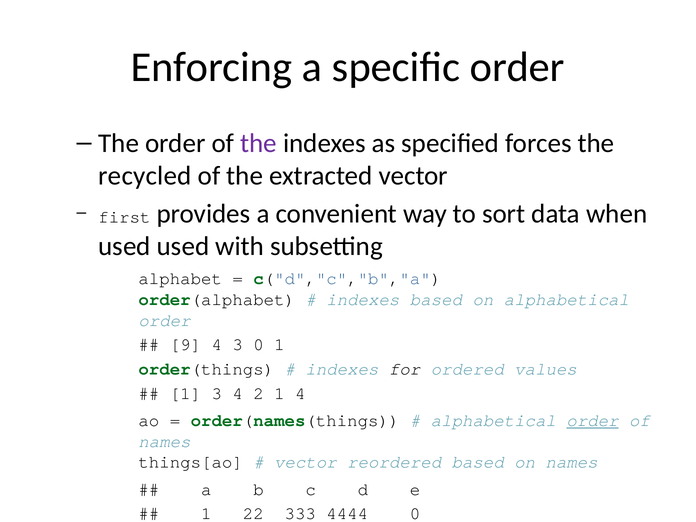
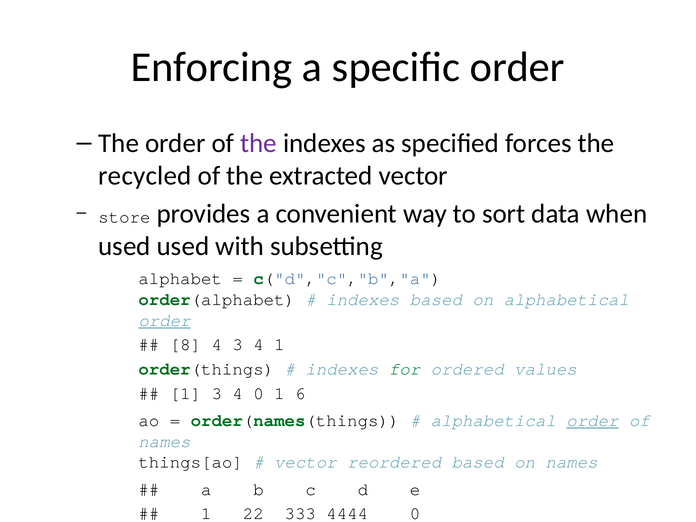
first: first -> store (124, 217)
order underline: none -> present (165, 320)
9: 9 -> 8 (185, 345)
4 3 0: 0 -> 4 (258, 345)
for colour: black -> green (405, 369)
4 2: 2 -> 0 (258, 393)
1 4: 4 -> 6 (300, 393)
